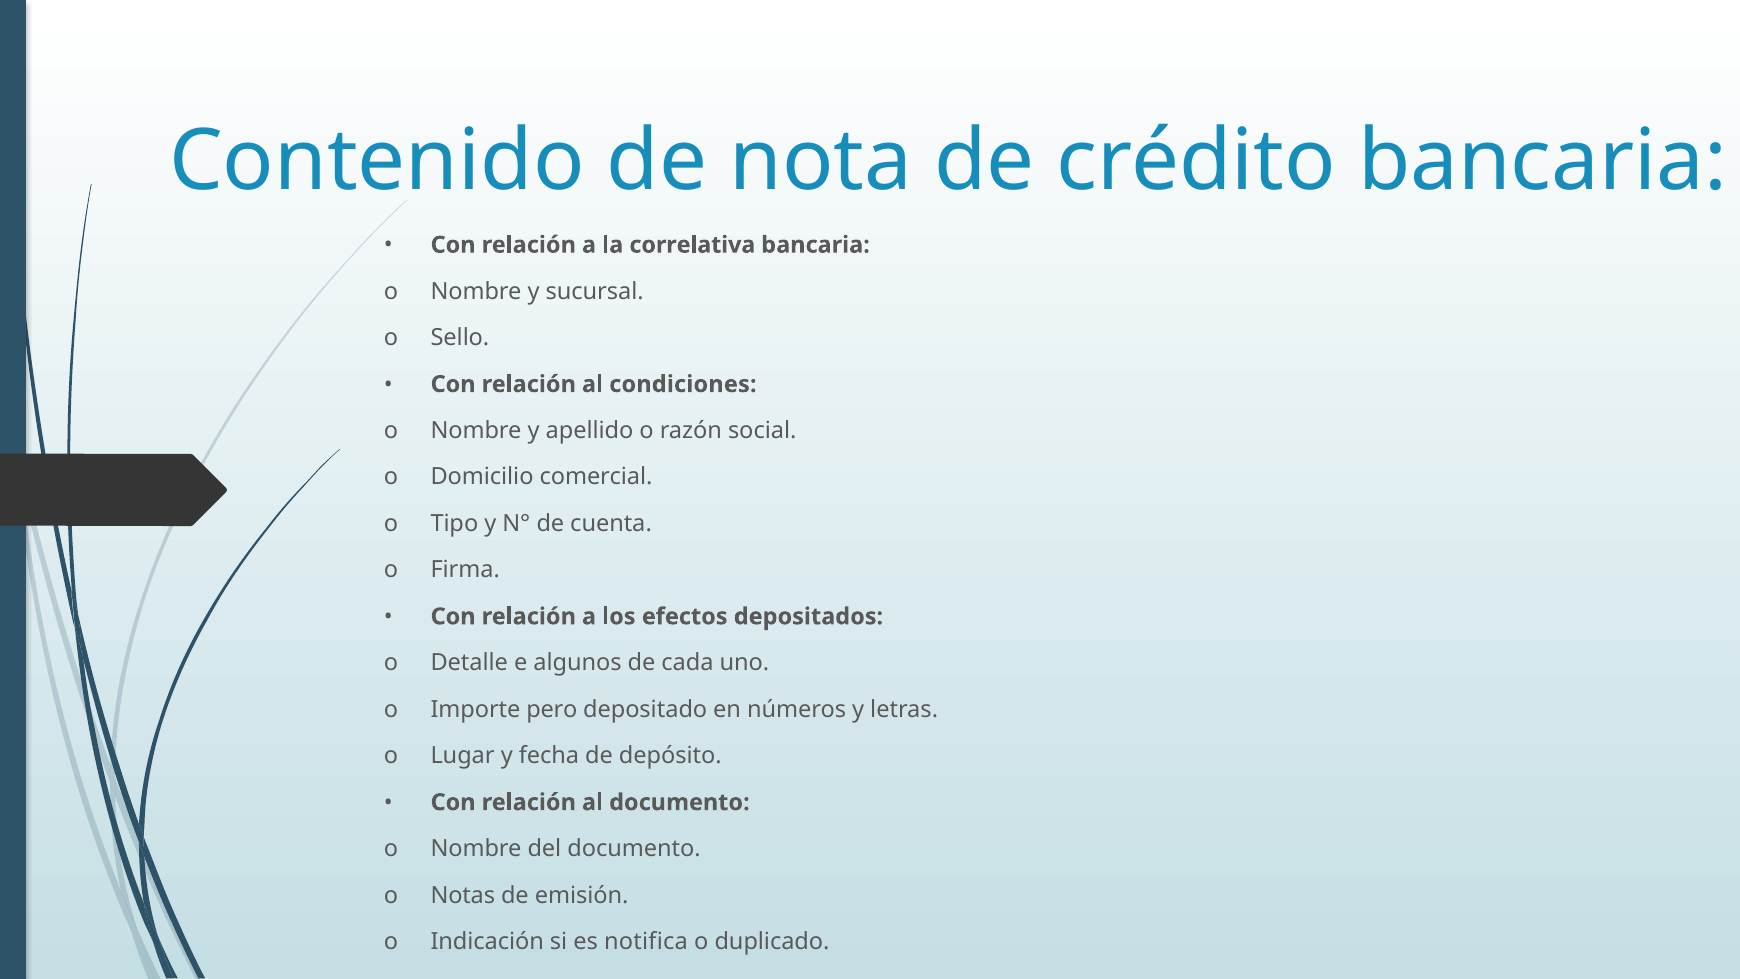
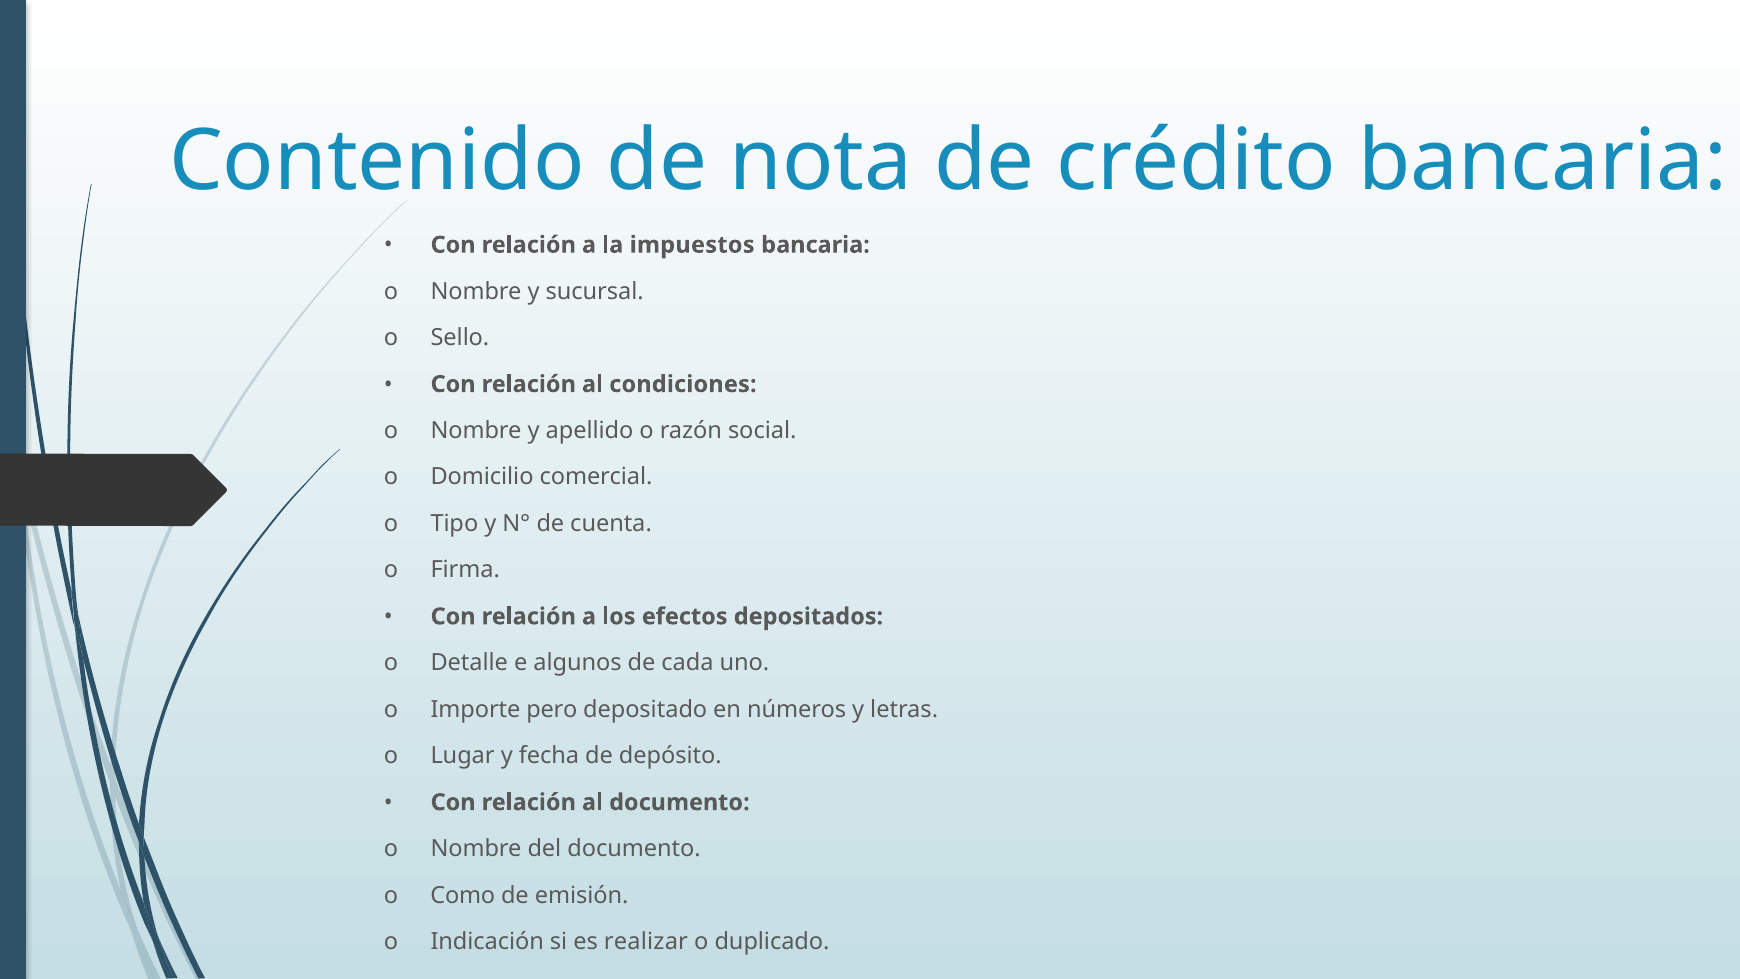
correlativa: correlativa -> impuestos (692, 245)
Notas: Notas -> Como (463, 895)
notifica: notifica -> realizar (646, 942)
